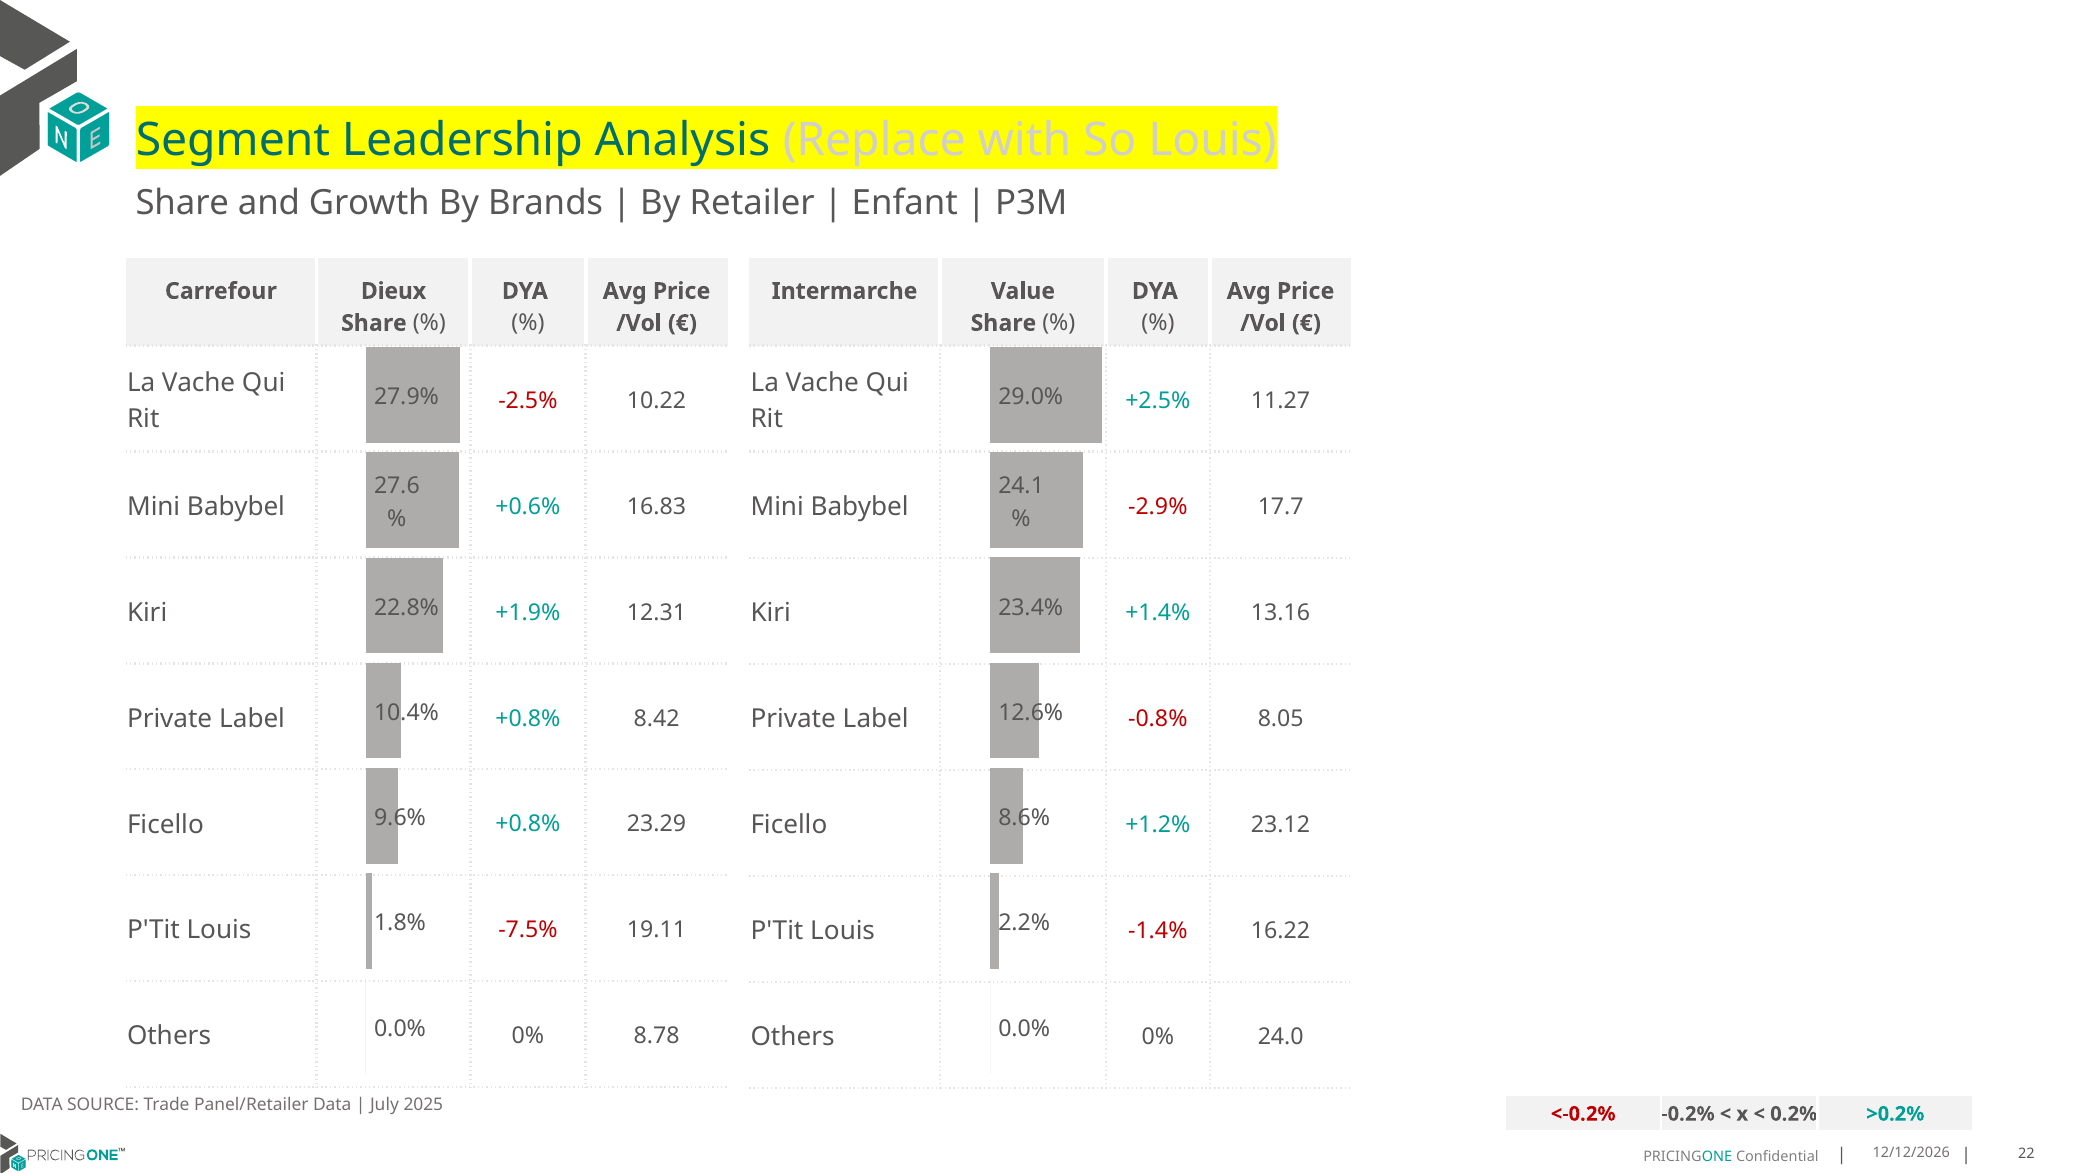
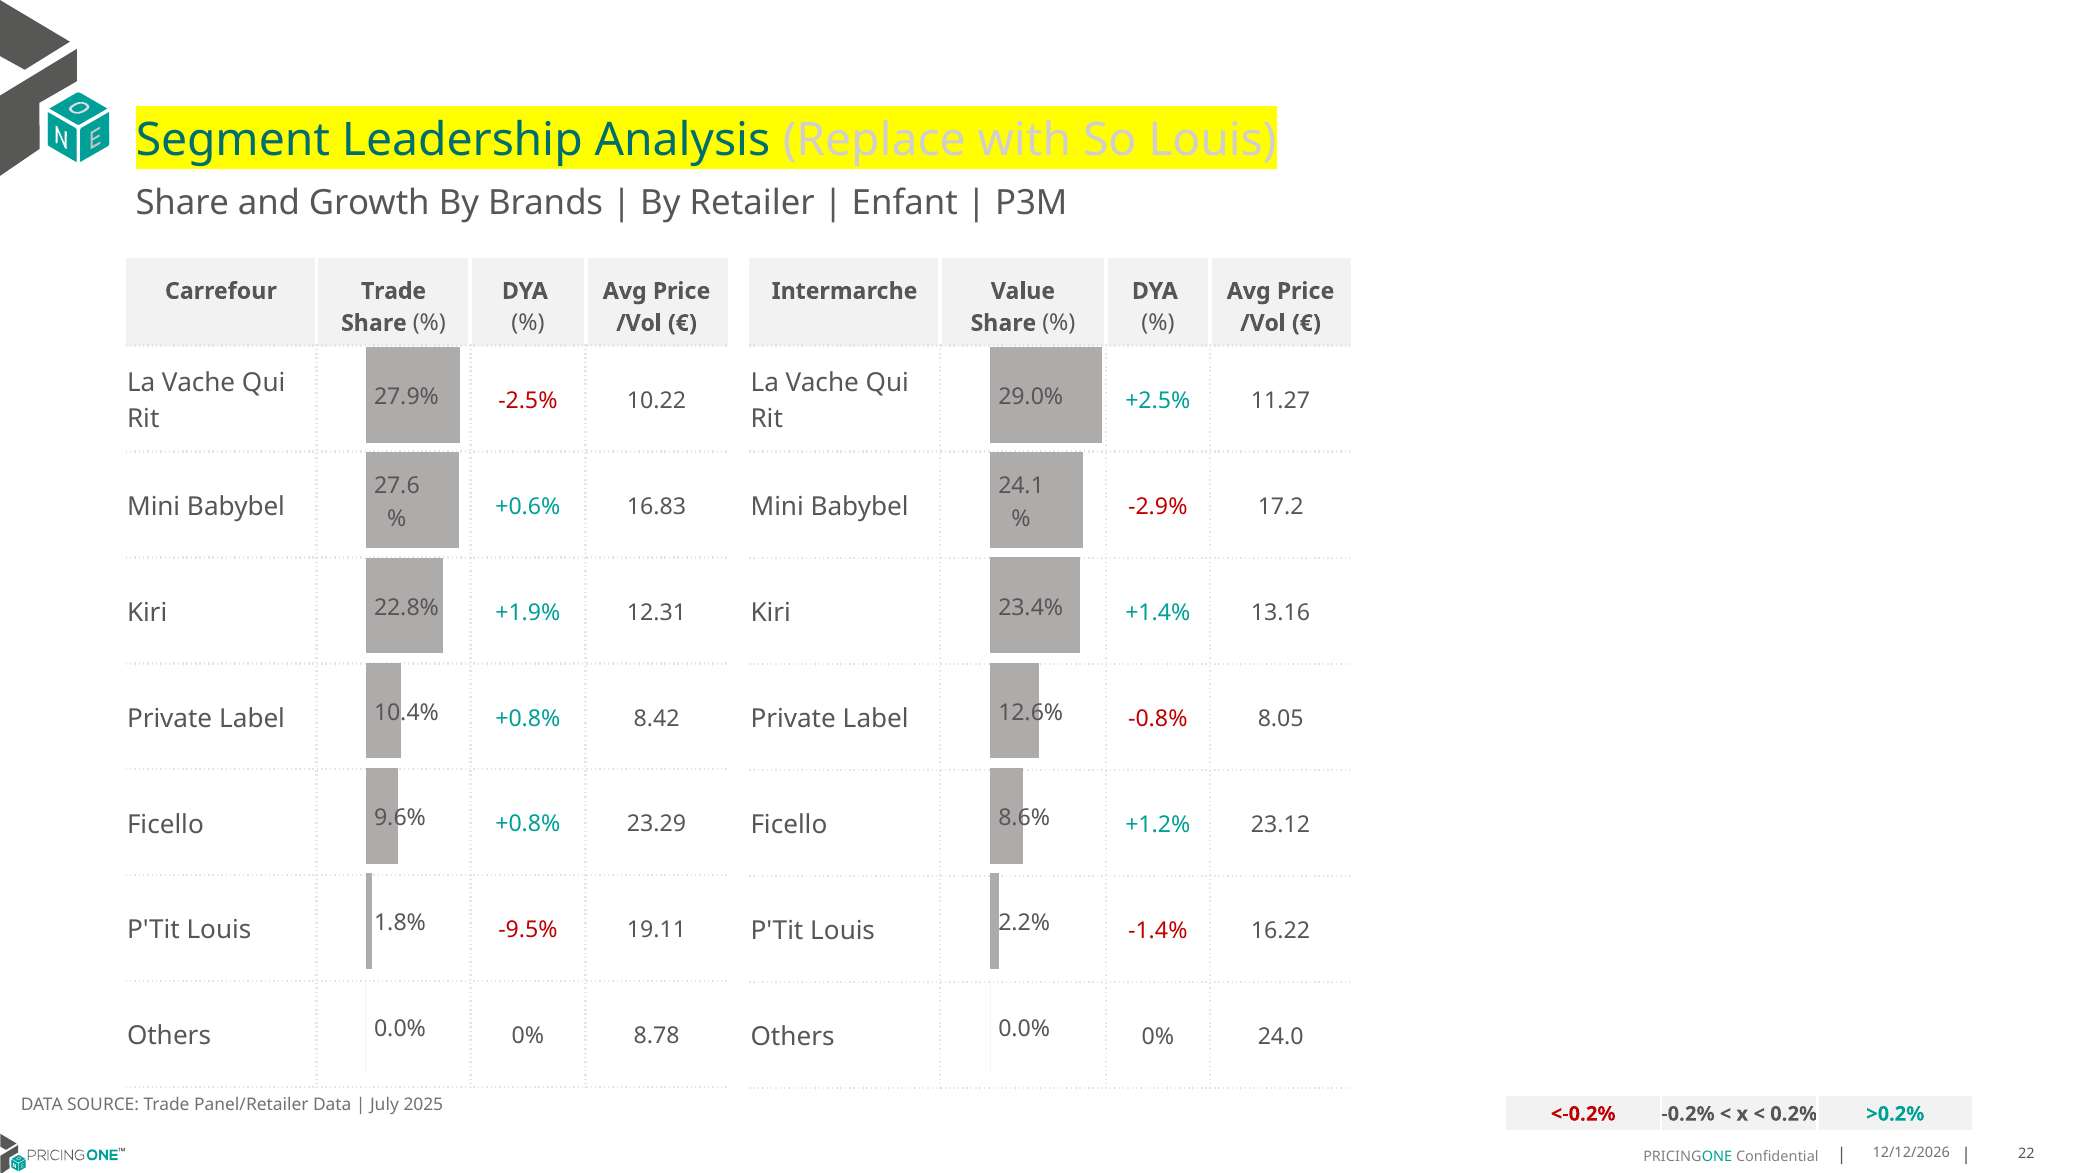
Carrefour Dieux: Dieux -> Trade (393, 291)
17.7: 17.7 -> 17.2 (1281, 507)
-7.5%: -7.5% -> -9.5% (528, 931)
